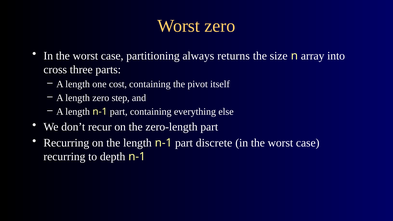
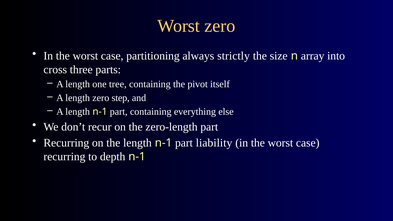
returns: returns -> strictly (234, 56)
cost: cost -> tree (118, 84)
discrete: discrete -> liability (214, 143)
